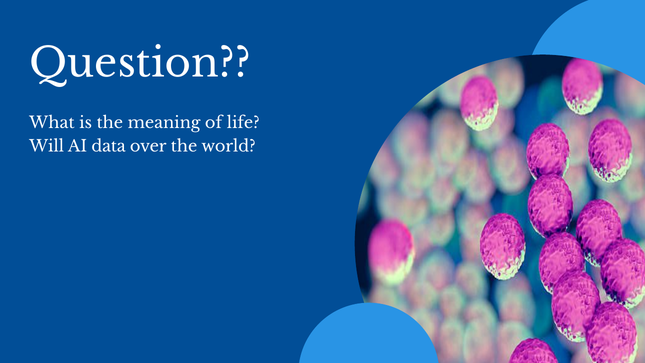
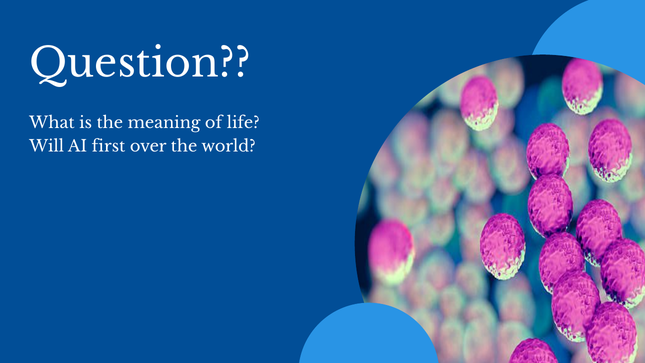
data: data -> first (109, 146)
